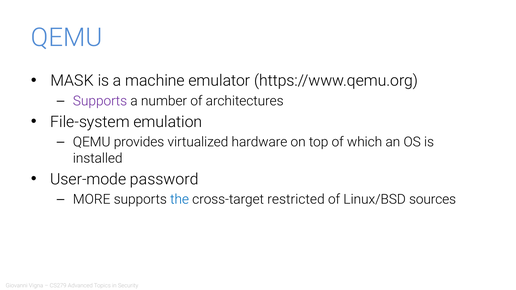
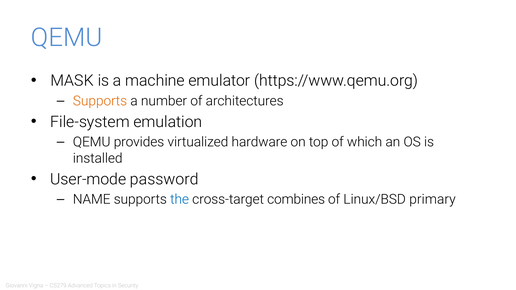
Supports colour: purple -> orange (100, 101)
MORE: MORE -> NAME (92, 200)
restricted: restricted -> combines (296, 200)
sources: sources -> primary (432, 200)
